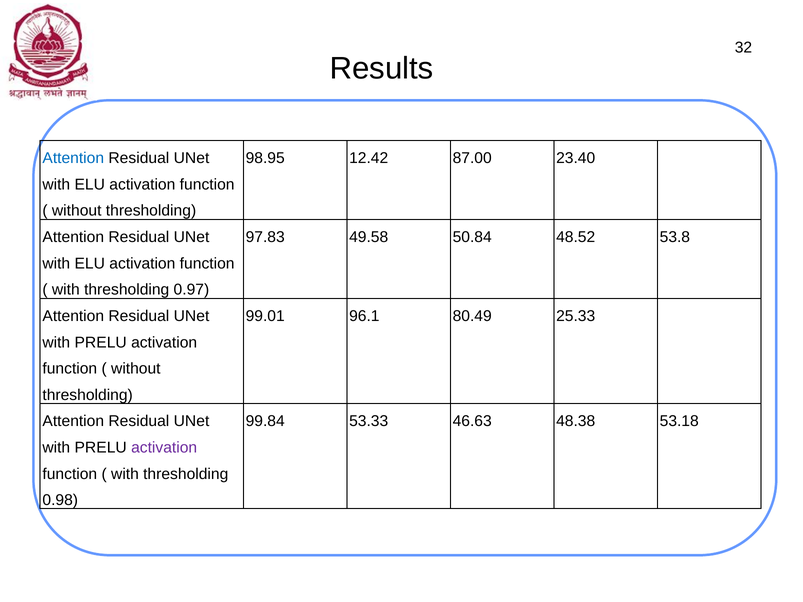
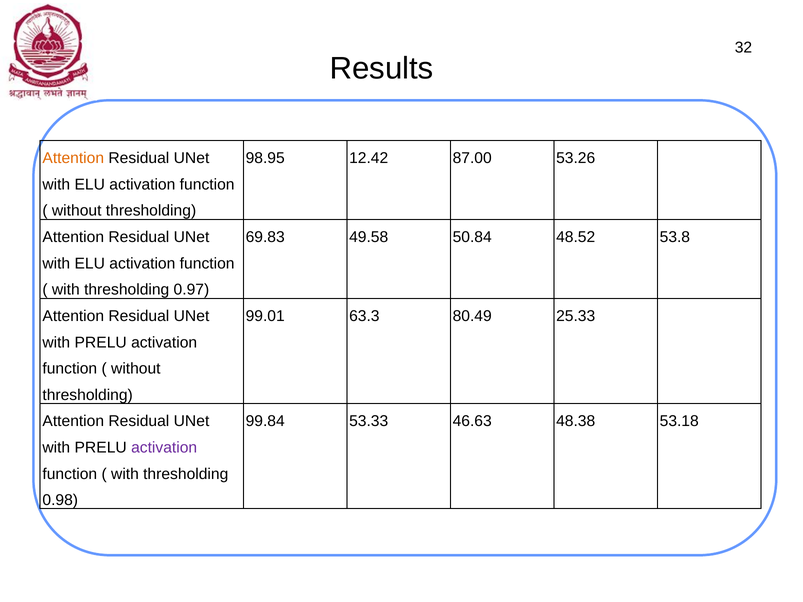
Attention colour: blue -> orange (73, 158)
23.40: 23.40 -> 53.26 (576, 158)
97.83: 97.83 -> 69.83 (265, 237)
96.1: 96.1 -> 63.3 (364, 316)
